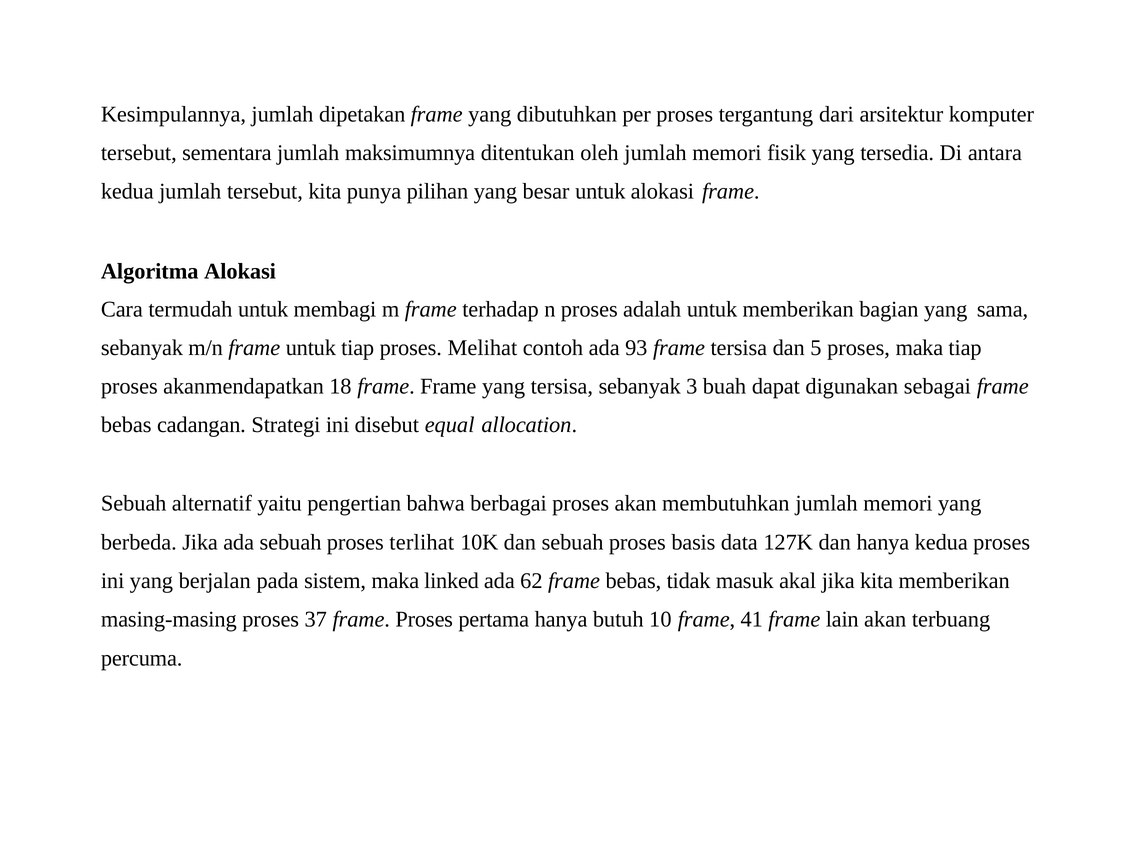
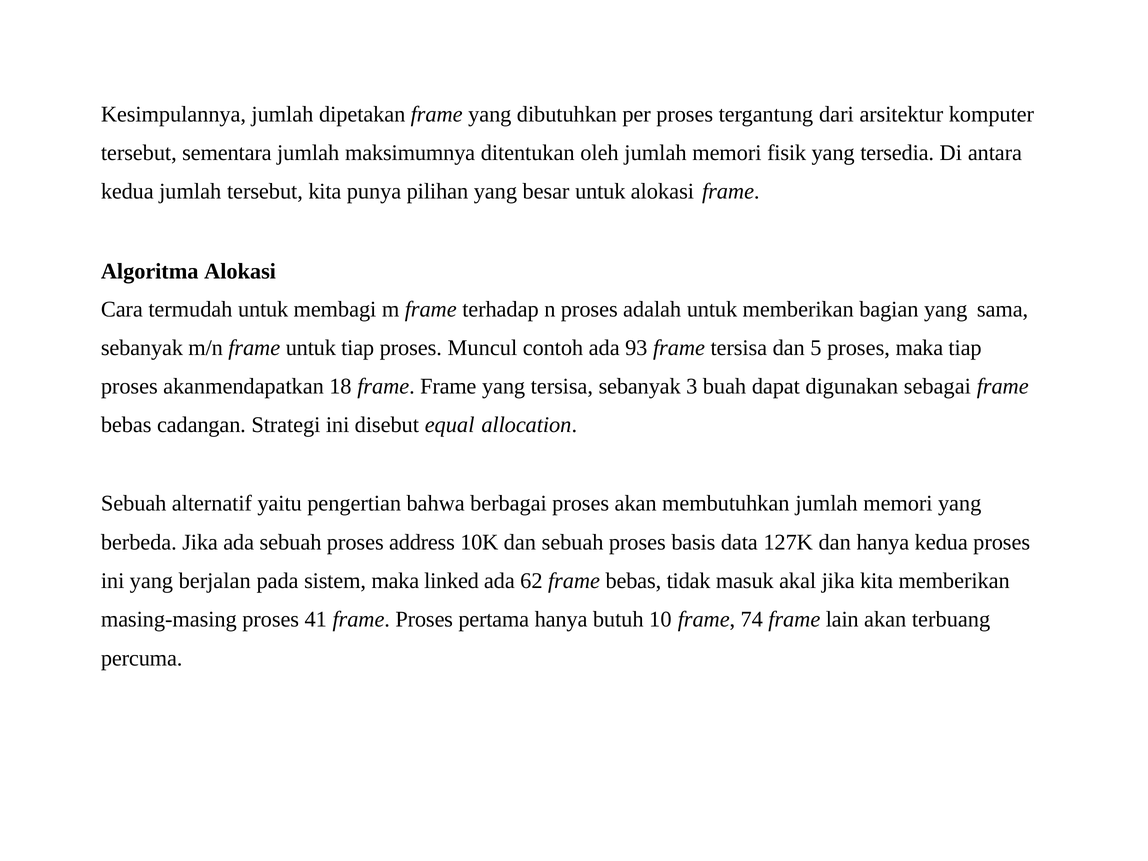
Melihat: Melihat -> Muncul (482, 348)
terlihat: terlihat -> address (422, 542)
37: 37 -> 41 (316, 620)
41: 41 -> 74 (752, 620)
